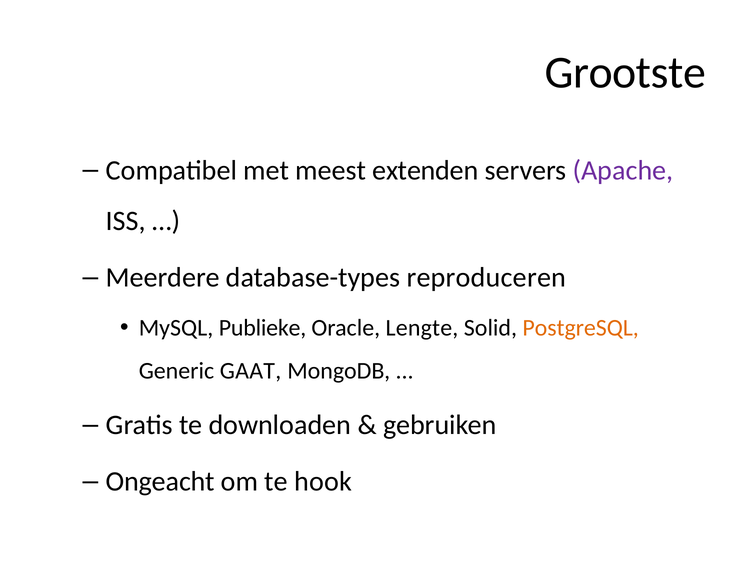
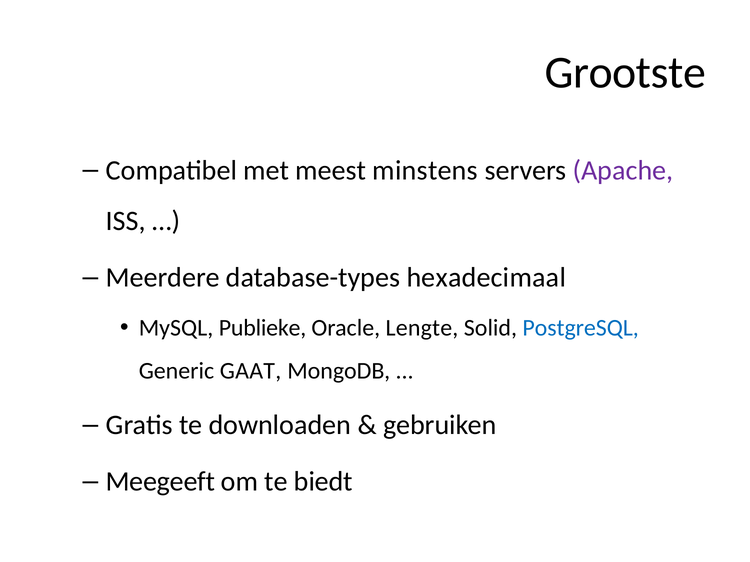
extenden: extenden -> minstens (425, 171)
reproduceren: reproduceren -> hexadecimaal (486, 278)
PostgreSQL colour: orange -> blue (581, 328)
Ongeacht: Ongeacht -> Meegeeft (160, 482)
hook: hook -> biedt (323, 482)
